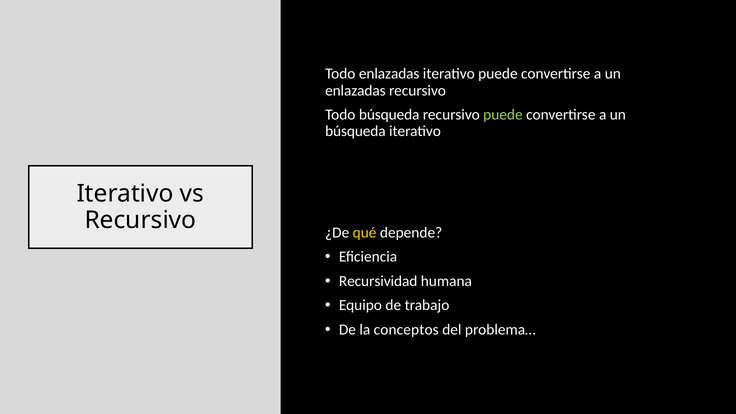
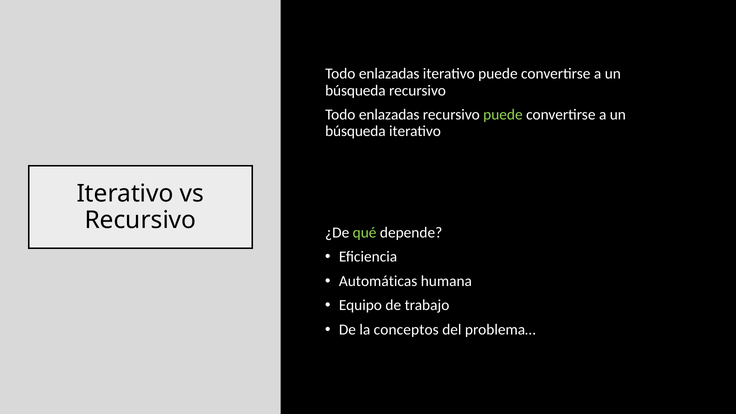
enlazadas: enlazadas -> búsqueda (355, 91)
búsqueda: búsqueda -> enlazadas (389, 115)
qué colour: yellow -> light green (365, 233)
Recursividad: Recursividad -> Automáticas (378, 281)
